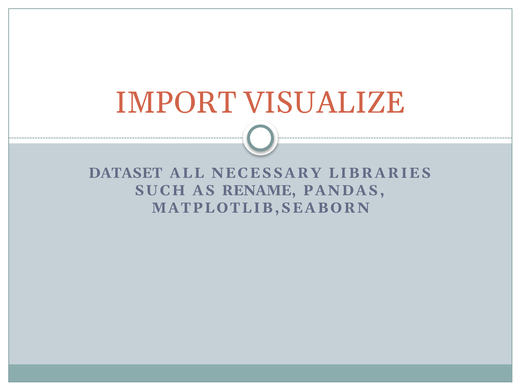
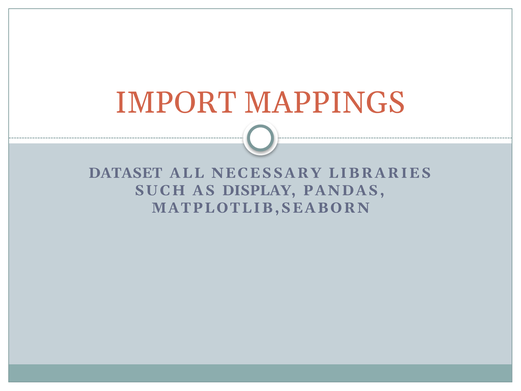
VISUALIZE: VISUALIZE -> MAPPINGS (325, 103)
RENAME: RENAME -> DISPLAY (259, 190)
